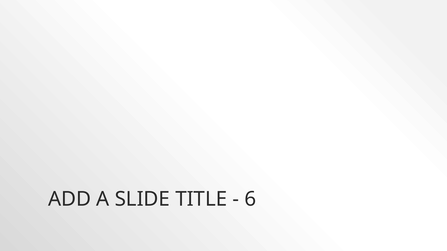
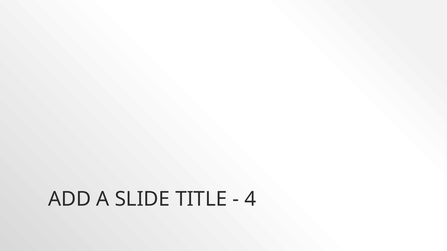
6: 6 -> 4 (250, 200)
